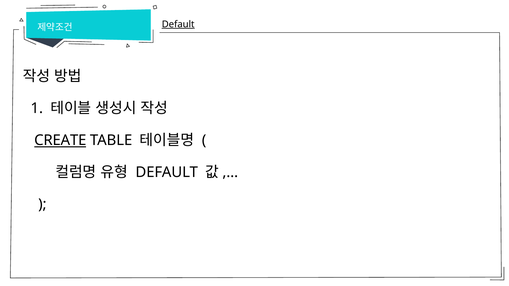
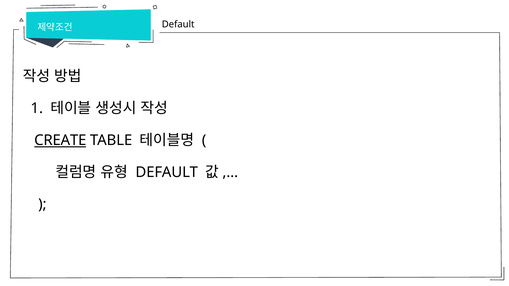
Default underline: present -> none (178, 24)
